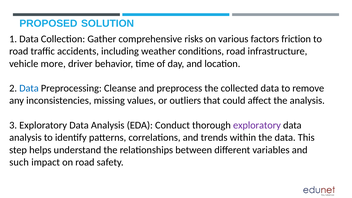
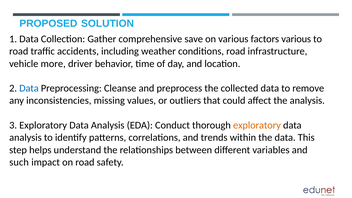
risks: risks -> save (194, 39)
factors friction: friction -> various (296, 39)
exploratory colour: purple -> orange (257, 125)
